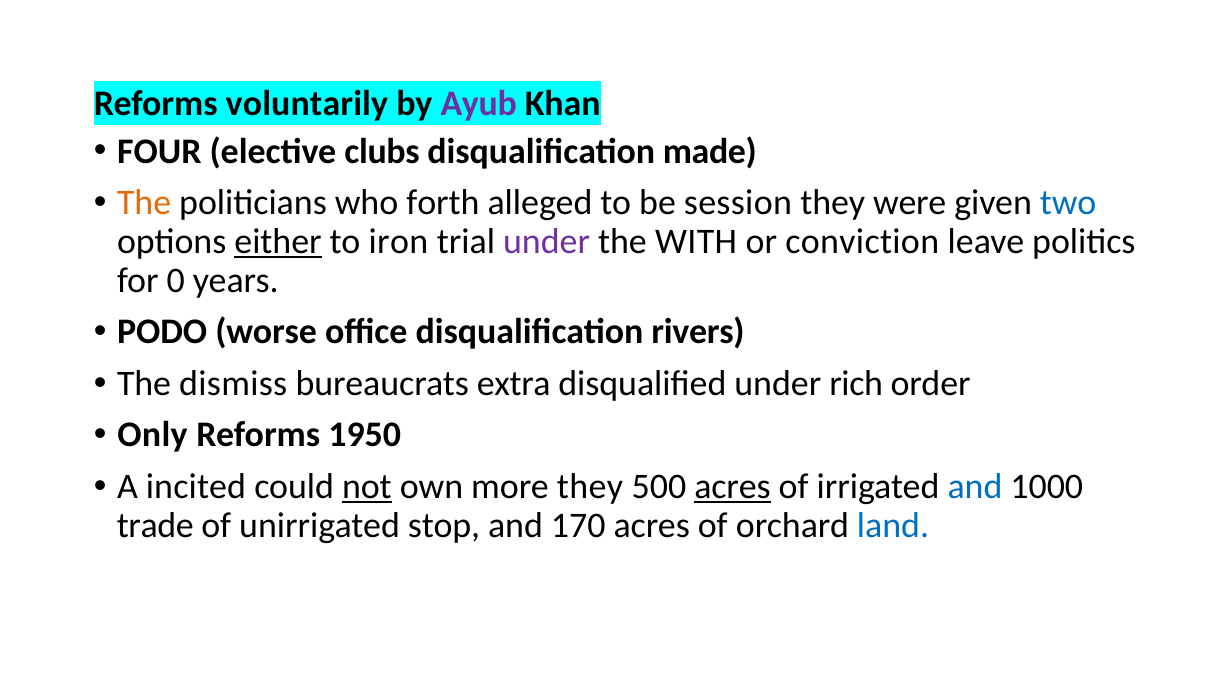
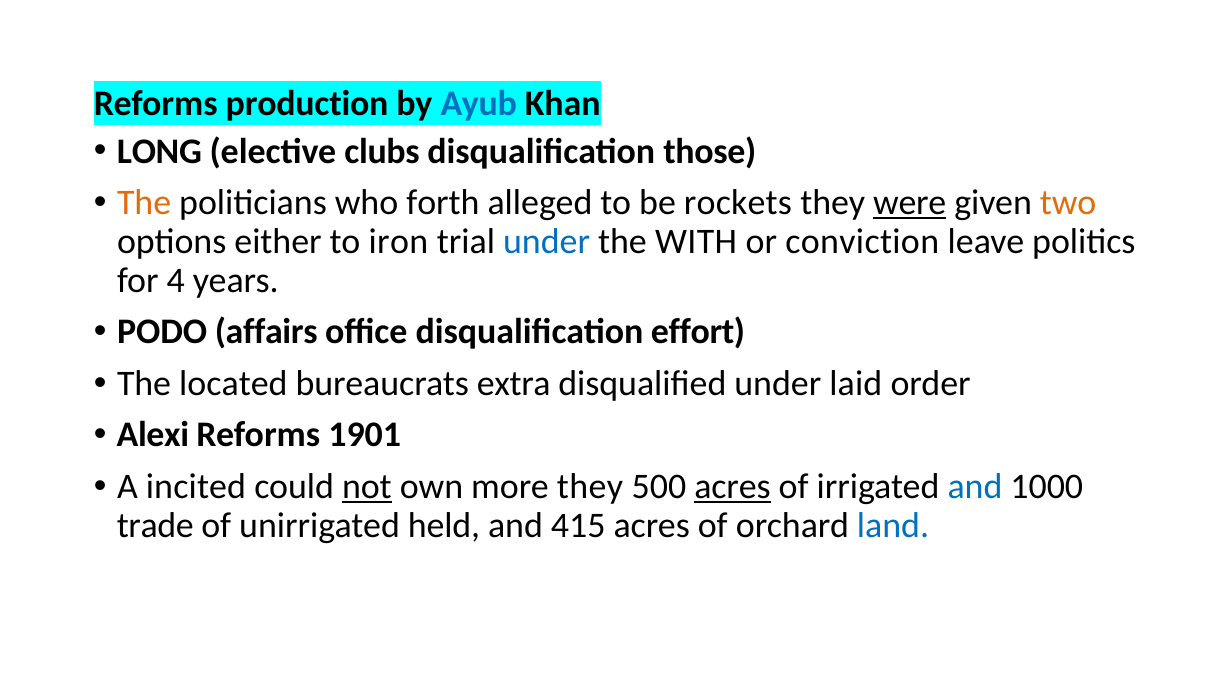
voluntarily: voluntarily -> production (307, 104)
Ayub colour: purple -> blue (479, 104)
FOUR: FOUR -> LONG (159, 151)
made: made -> those (710, 151)
session: session -> rockets (738, 203)
were underline: none -> present (910, 203)
two colour: blue -> orange (1068, 203)
either underline: present -> none (278, 242)
under colour: purple -> blue (547, 242)
0: 0 -> 4 (176, 280)
worse: worse -> affairs (266, 332)
rivers: rivers -> effort (698, 332)
dismiss: dismiss -> located (233, 384)
rich: rich -> laid (856, 384)
Only: Only -> Alexi (153, 435)
1950: 1950 -> 1901 (365, 435)
stop: stop -> held (444, 525)
170: 170 -> 415 (578, 525)
